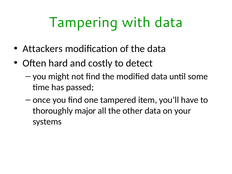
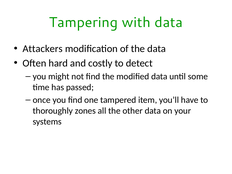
major: major -> zones (85, 111)
